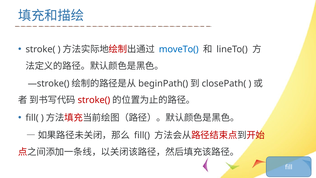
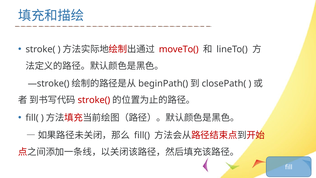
moveTo( colour: blue -> red (179, 49)
